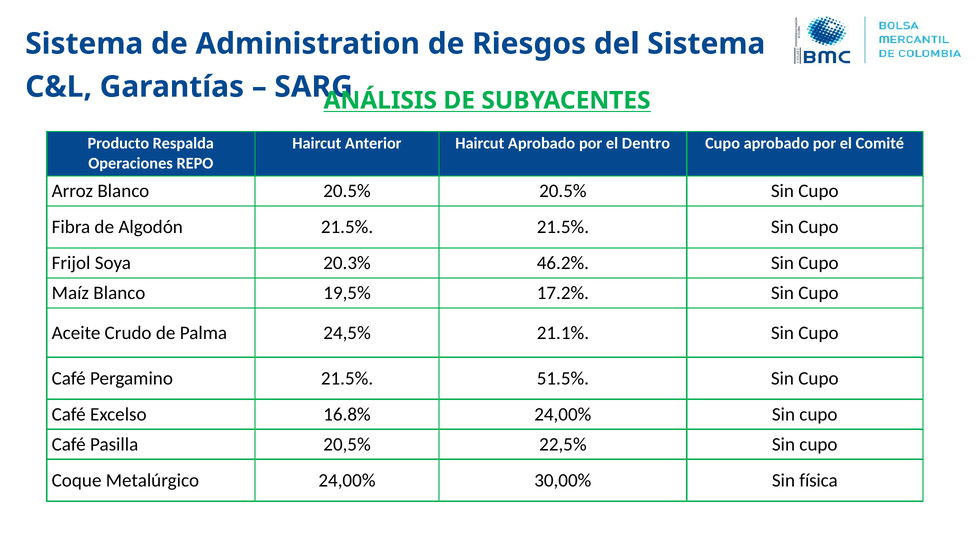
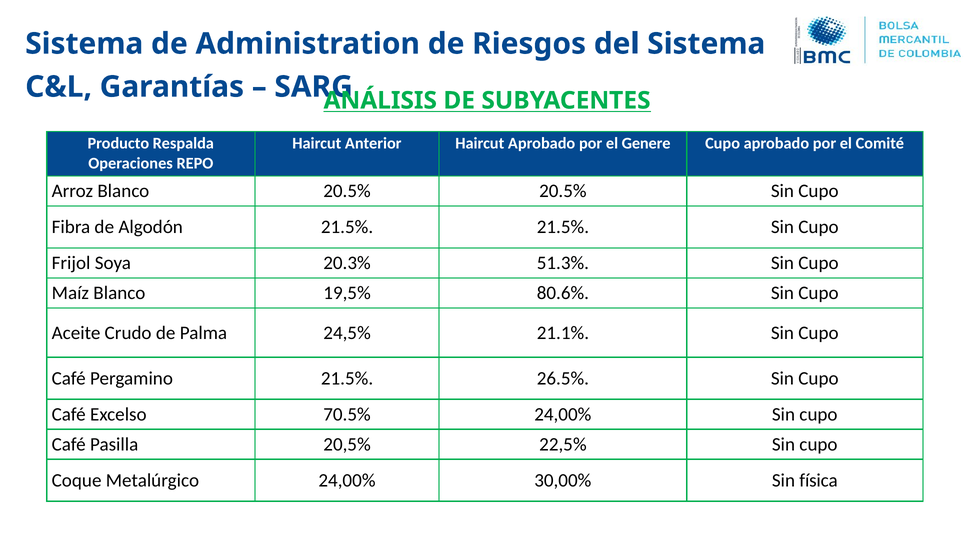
Dentro: Dentro -> Genere (646, 144)
46.2%: 46.2% -> 51.3% (563, 263)
17.2%: 17.2% -> 80.6% (563, 293)
51.5%: 51.5% -> 26.5% (563, 379)
16.8%: 16.8% -> 70.5% (347, 415)
